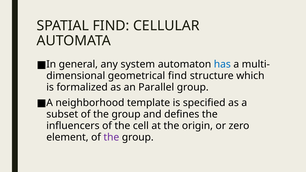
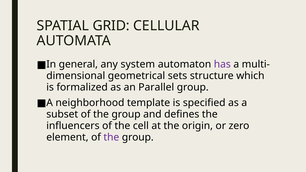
SPATIAL FIND: FIND -> GRID (111, 26)
has colour: blue -> purple (222, 64)
geometrical find: find -> sets (178, 76)
